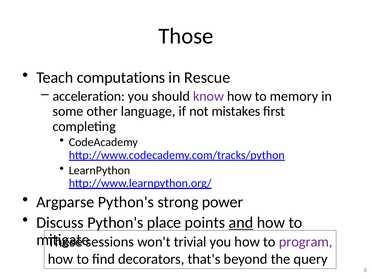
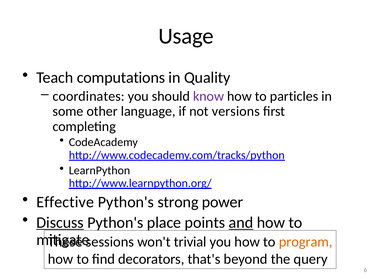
Those: Those -> Usage (186, 36)
Rescue: Rescue -> Quality (207, 78)
acceleration: acceleration -> coordinates (89, 96)
memory: memory -> particles (294, 96)
mistakes: mistakes -> versions (236, 111)
Argparse: Argparse -> Effective (65, 202)
Discuss underline: none -> present (60, 222)
program colour: purple -> orange (306, 242)
